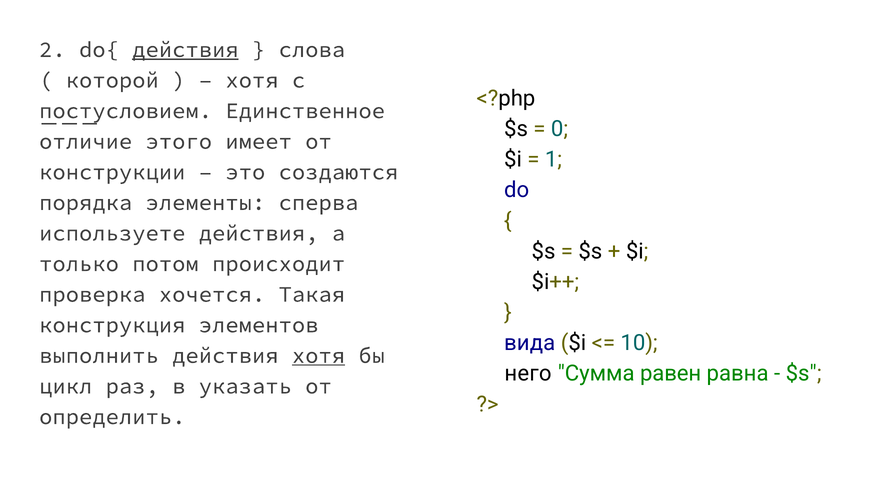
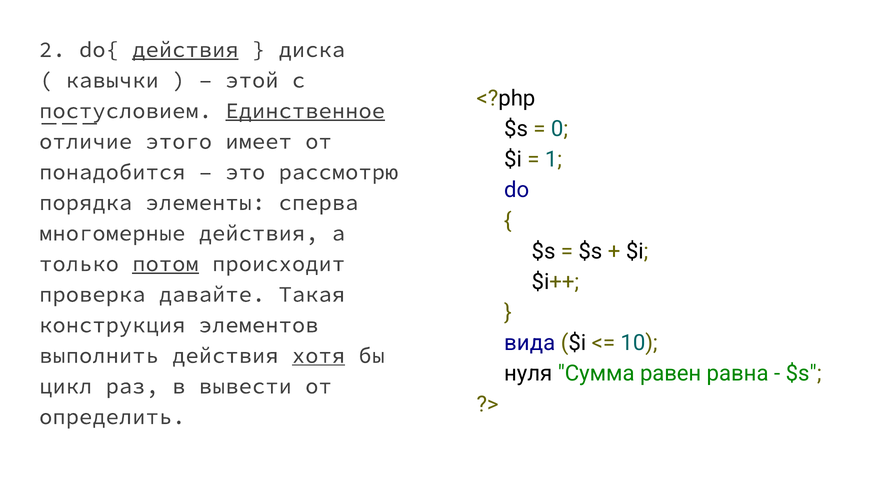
слова: слова -> диска (312, 50)
которой: которой -> кавычки (112, 80)
хотя: хотя -> этой (252, 80)
Единственное underline: none -> present (305, 111)
конструкции: конструкции -> понадобится (112, 172)
создаются: создаются -> рассмотрю (338, 172)
используете: используете -> многомерные (112, 233)
потом underline: none -> present (166, 264)
хочется: хочется -> давайте (212, 294)
него: него -> нуля (528, 374)
указать: указать -> вывести (245, 386)
